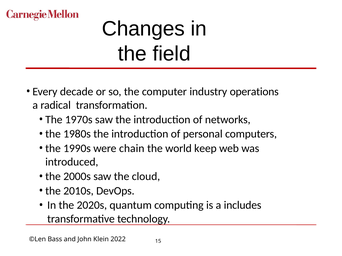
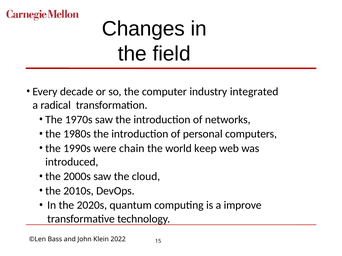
operations: operations -> integrated (254, 92)
includes: includes -> improve (243, 206)
